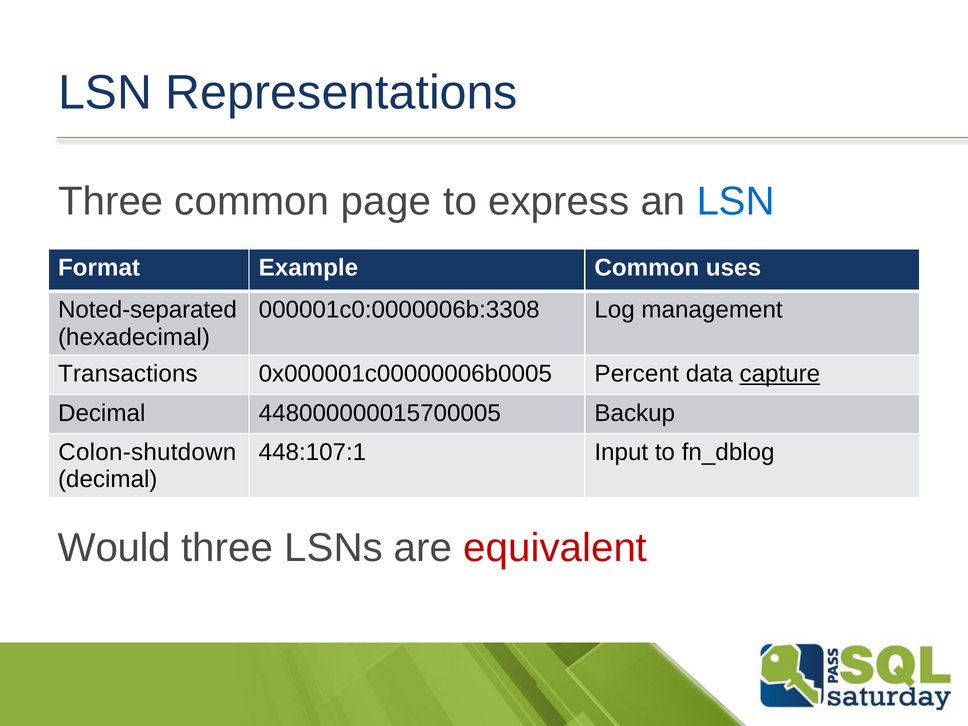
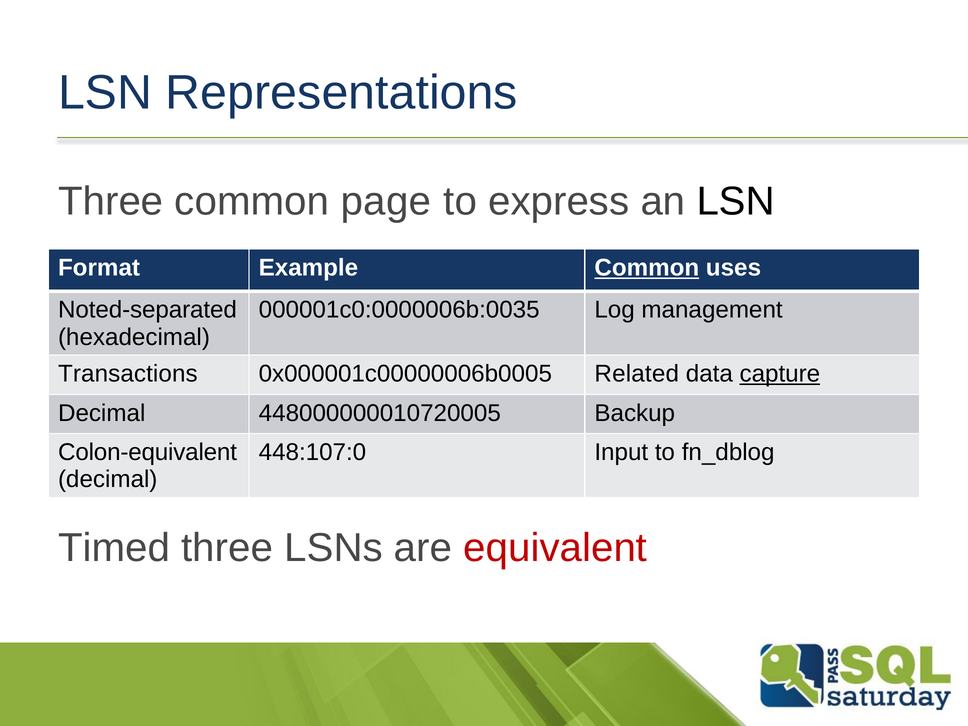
LSN colour: blue -> black (736, 201)
Common underline: none -> present (647, 268)
000001c0:0000006b:3308: 000001c0:0000006b:3308 -> 000001c0:0000006b:0035 (399, 310)
Percent: Percent -> Related (637, 374)
448000000015700005: 448000000015700005 -> 448000000010720005 (380, 413)
Colon-shutdown: Colon-shutdown -> Colon-equivalent (148, 452)
448:107:1: 448:107:1 -> 448:107:0 (312, 452)
Would: Would -> Timed (114, 548)
